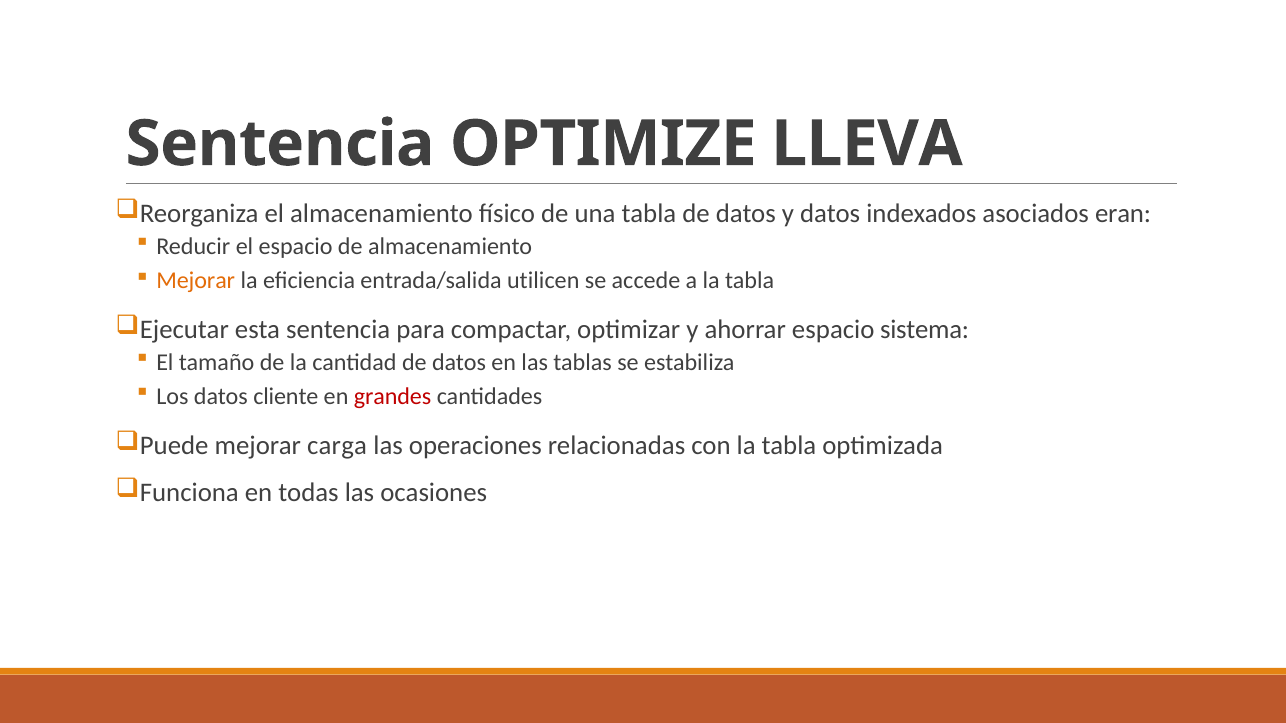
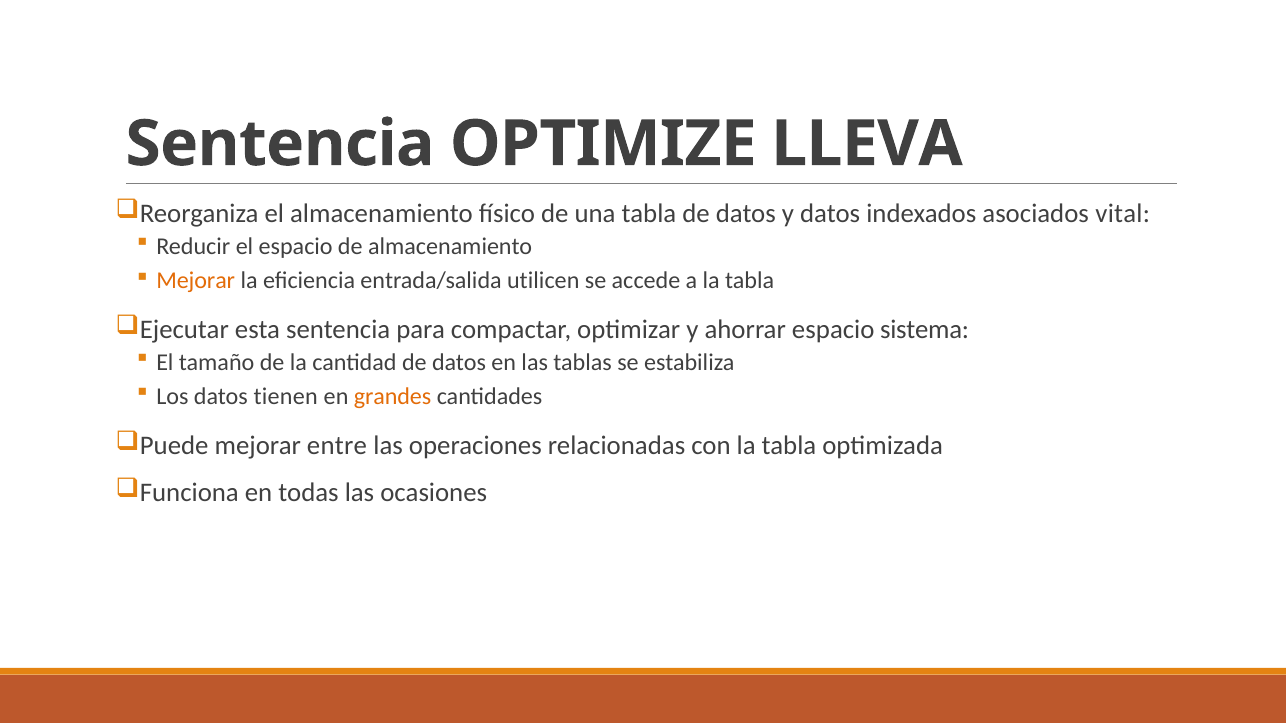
eran: eran -> vital (1123, 214)
cliente: cliente -> tienen (286, 397)
grandes colour: red -> orange (393, 397)
carga: carga -> entre (337, 446)
